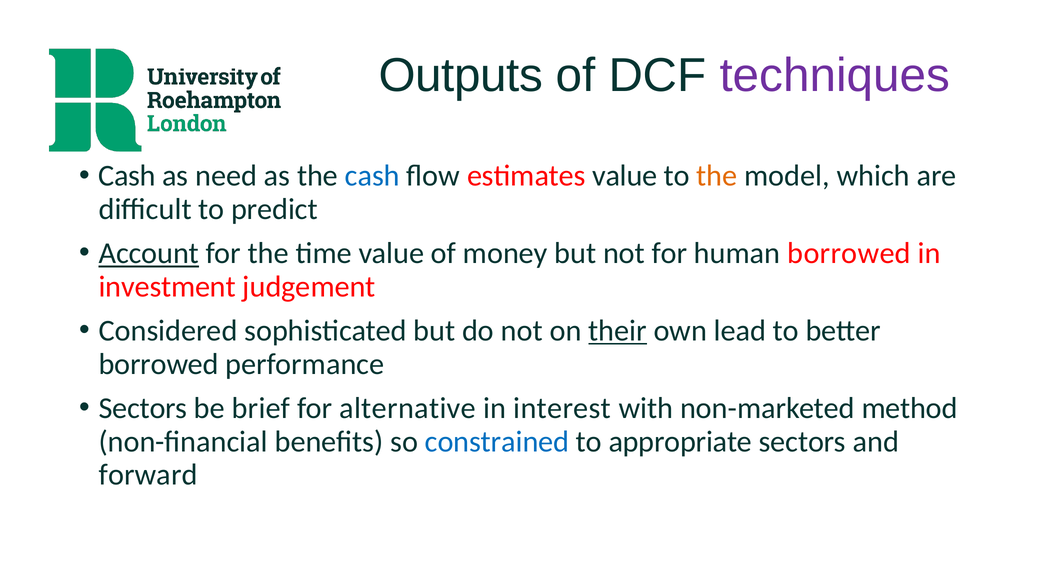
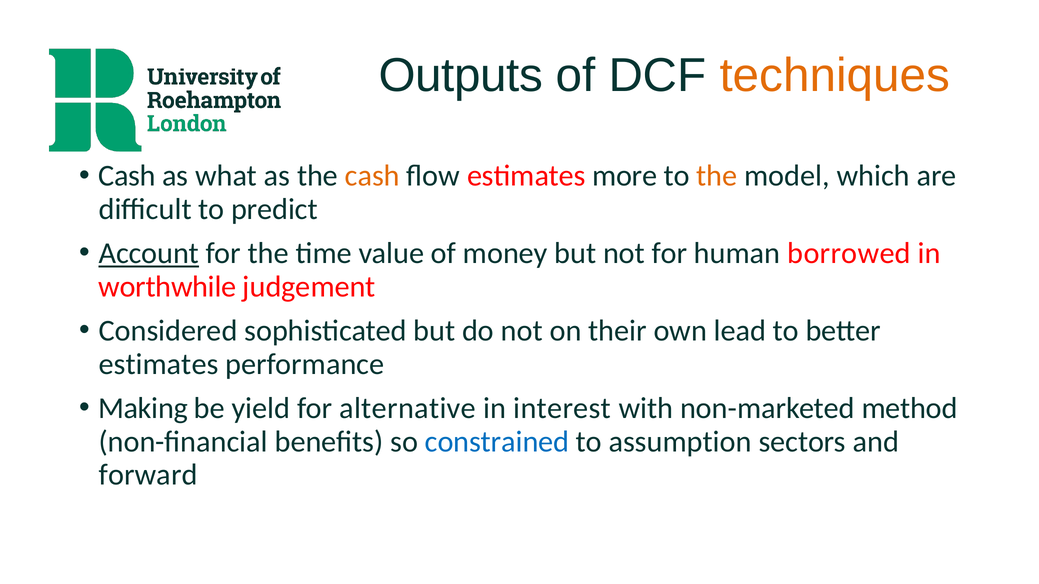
techniques colour: purple -> orange (835, 76)
need: need -> what (226, 176)
cash colour: blue -> orange (372, 176)
estimates value: value -> more (625, 176)
investment: investment -> worthwhile (167, 287)
their underline: present -> none (618, 331)
borrowed: borrowed -> estimates (159, 364)
Sectors: Sectors -> Making (143, 409)
brief: brief -> yield (261, 409)
appropriate: appropriate -> assumption (680, 442)
